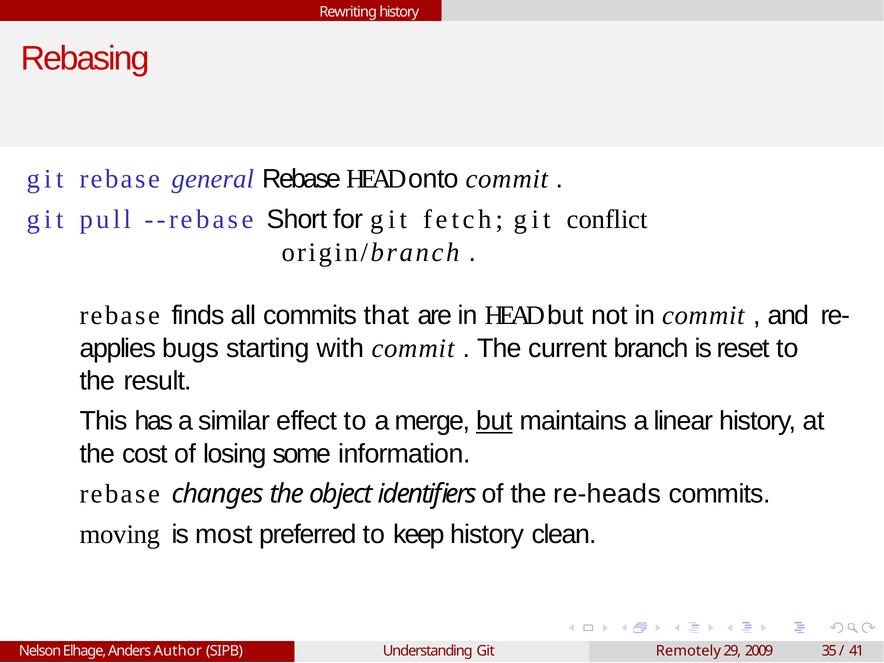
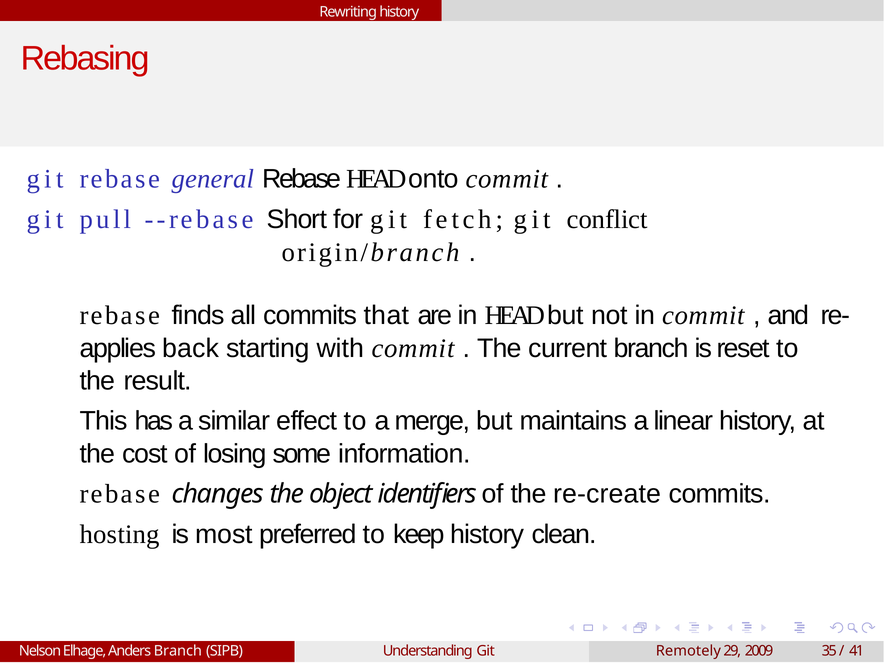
bugs: bugs -> back (191, 349)
but underline: present -> none (494, 421)
re-heads: re-heads -> re-create (607, 494)
moving: moving -> hosting (120, 535)
Anders Author: Author -> Branch (178, 651)
